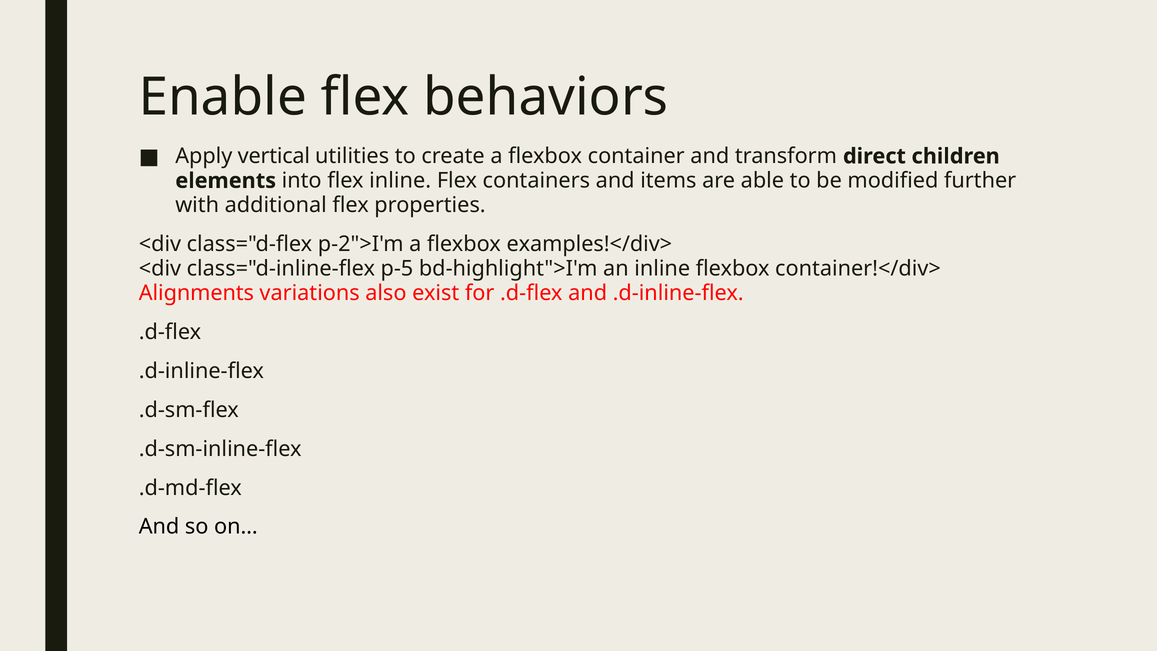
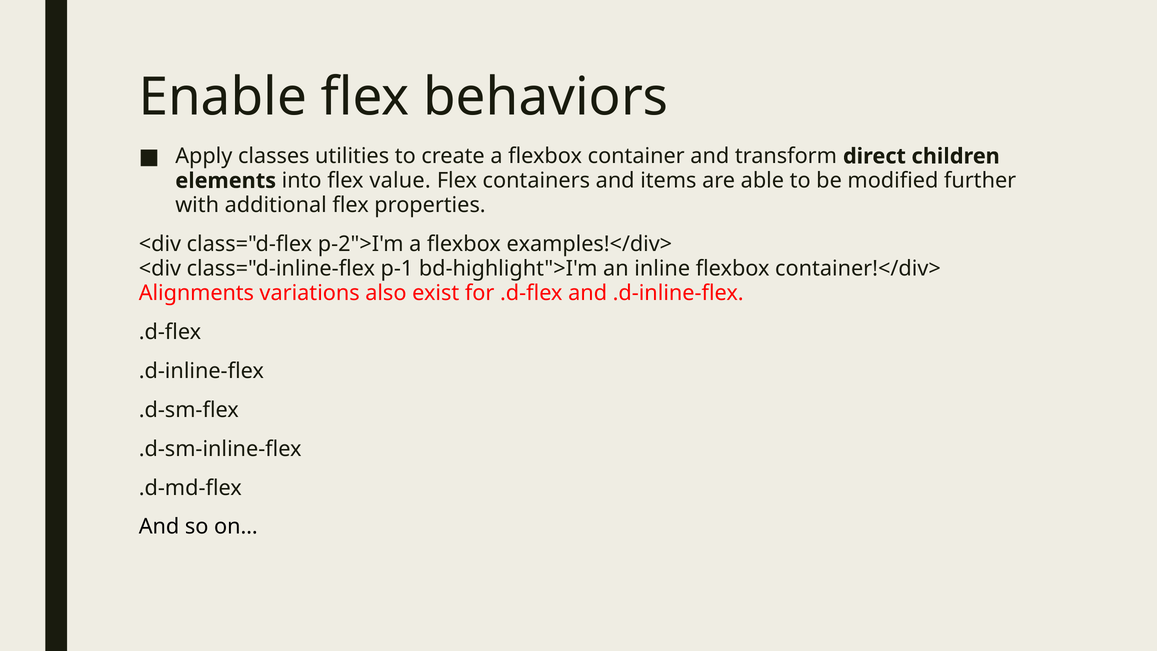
vertical: vertical -> classes (274, 156)
flex inline: inline -> value (400, 181)
p-5: p-5 -> p-1 (397, 269)
